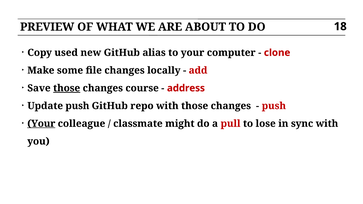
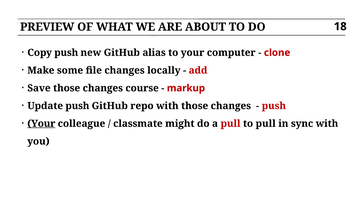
Copy used: used -> push (66, 53)
those underline: present -> none (67, 88)
address: address -> markup (186, 88)
to lose: lose -> pull (266, 123)
